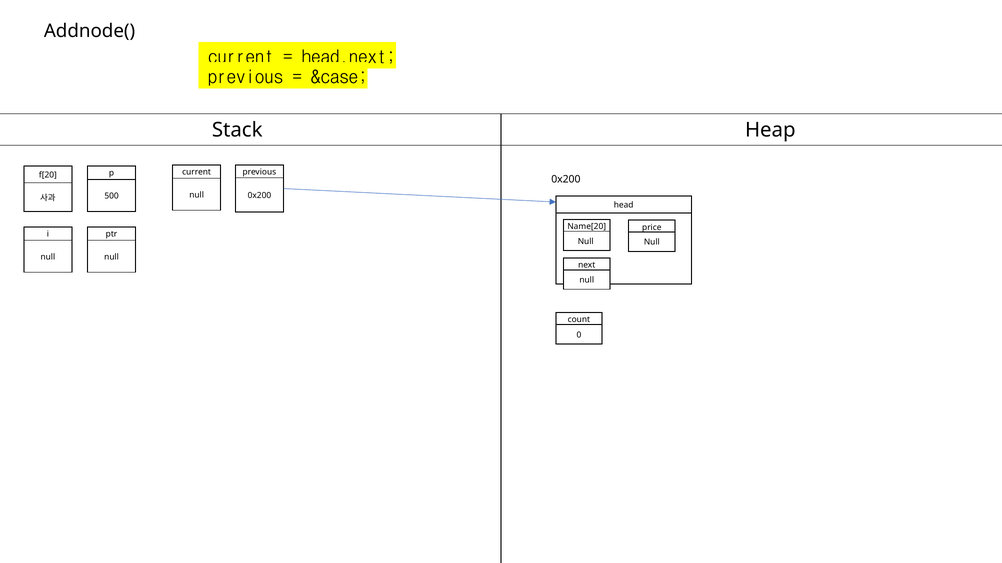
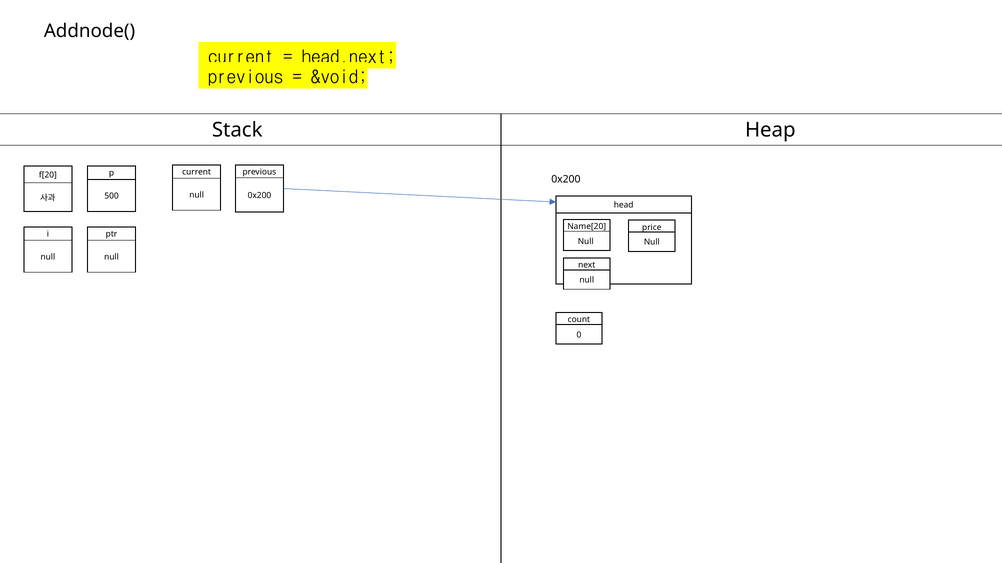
&case: &case -> &void (339, 77)
